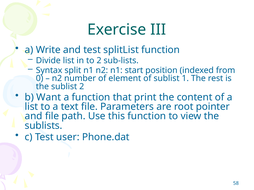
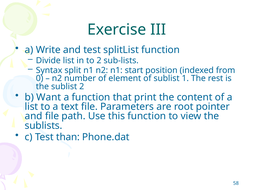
user: user -> than (68, 137)
